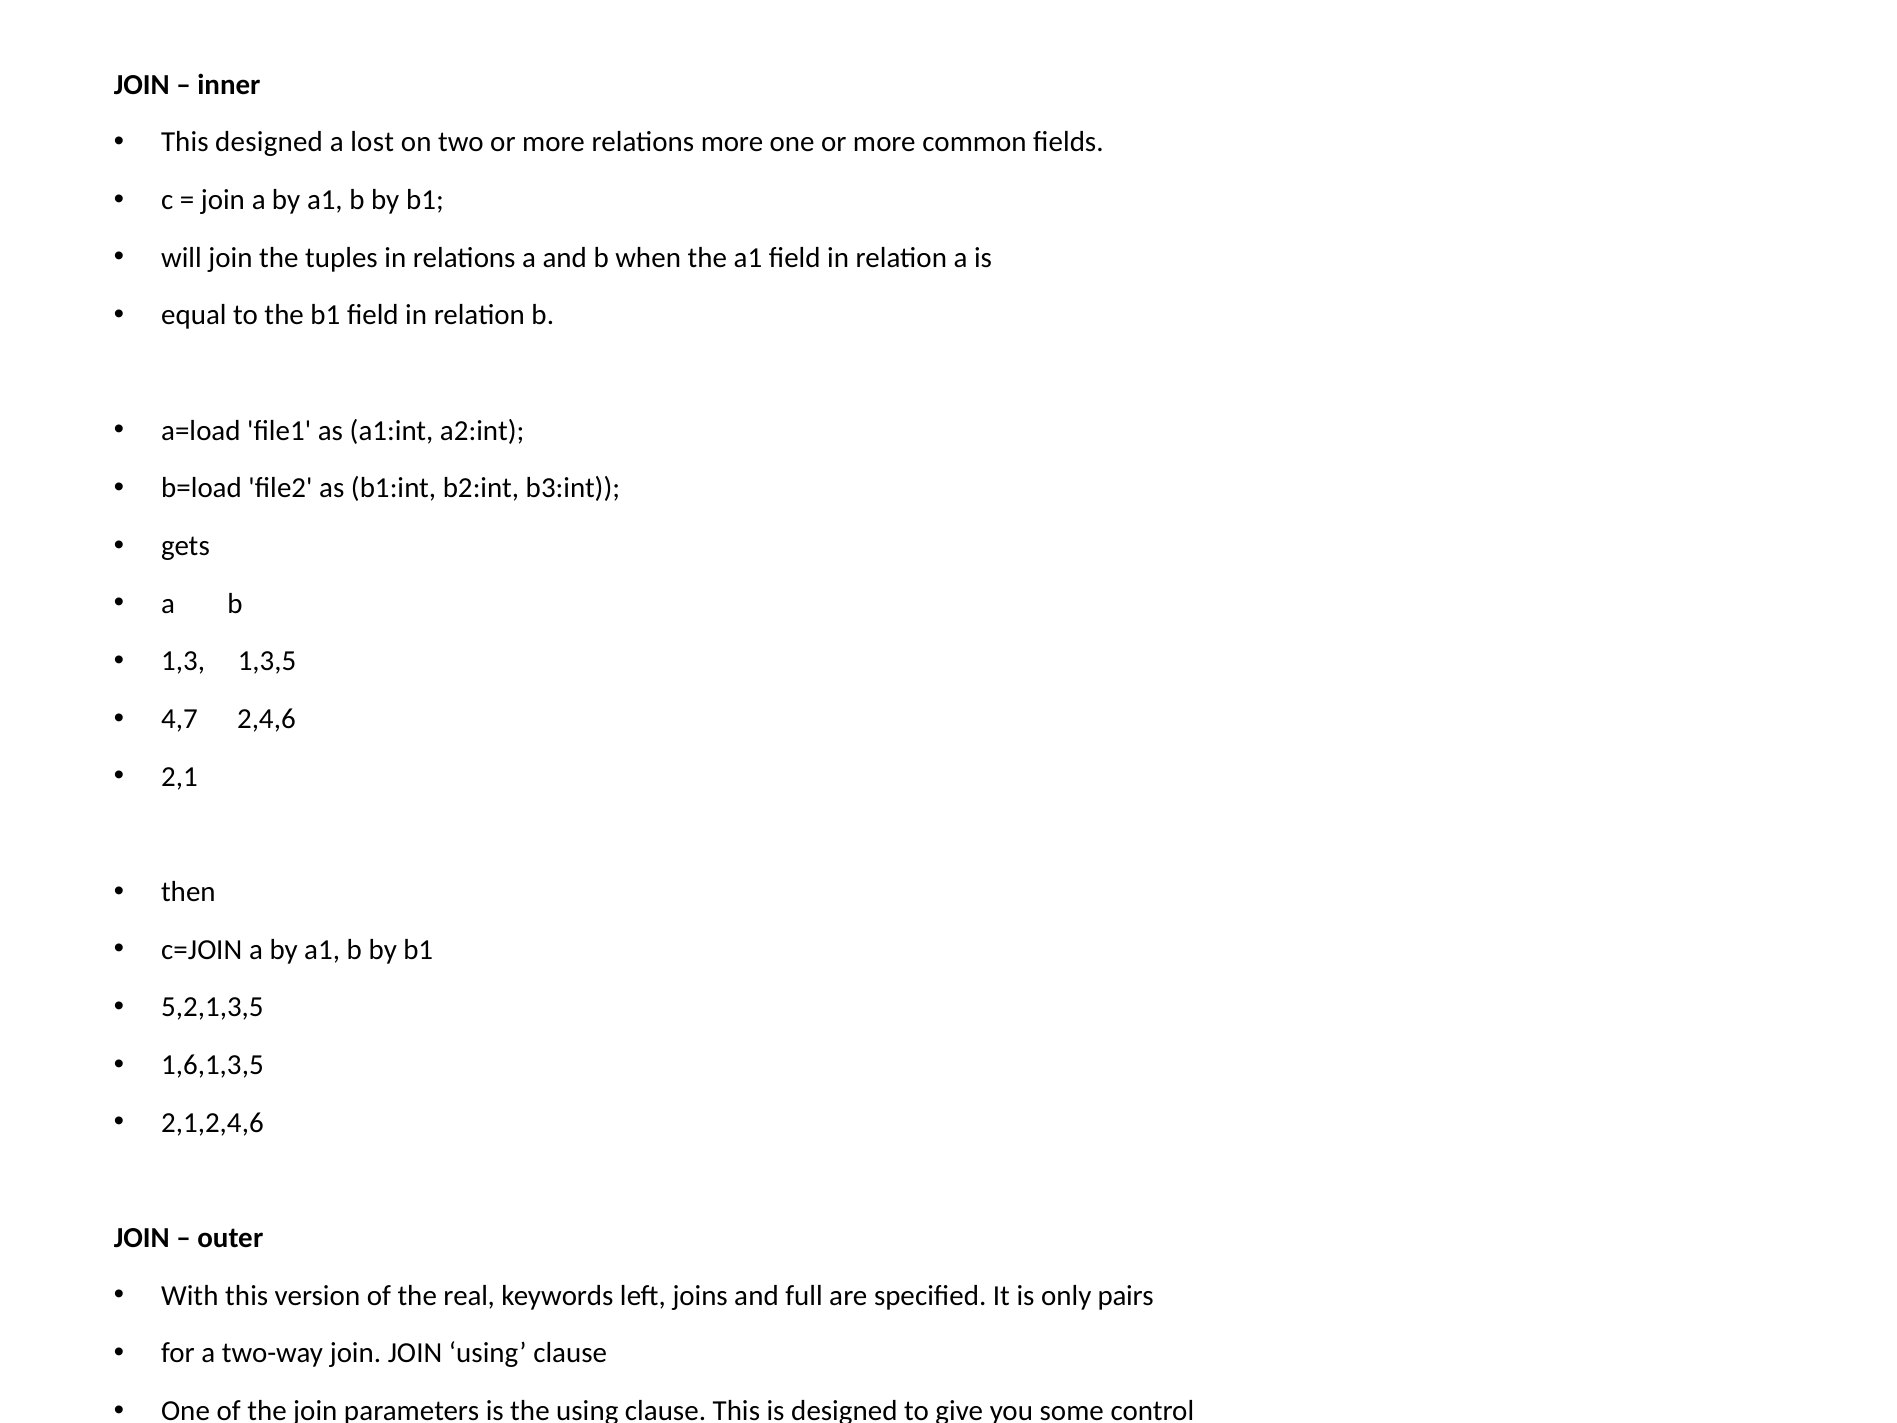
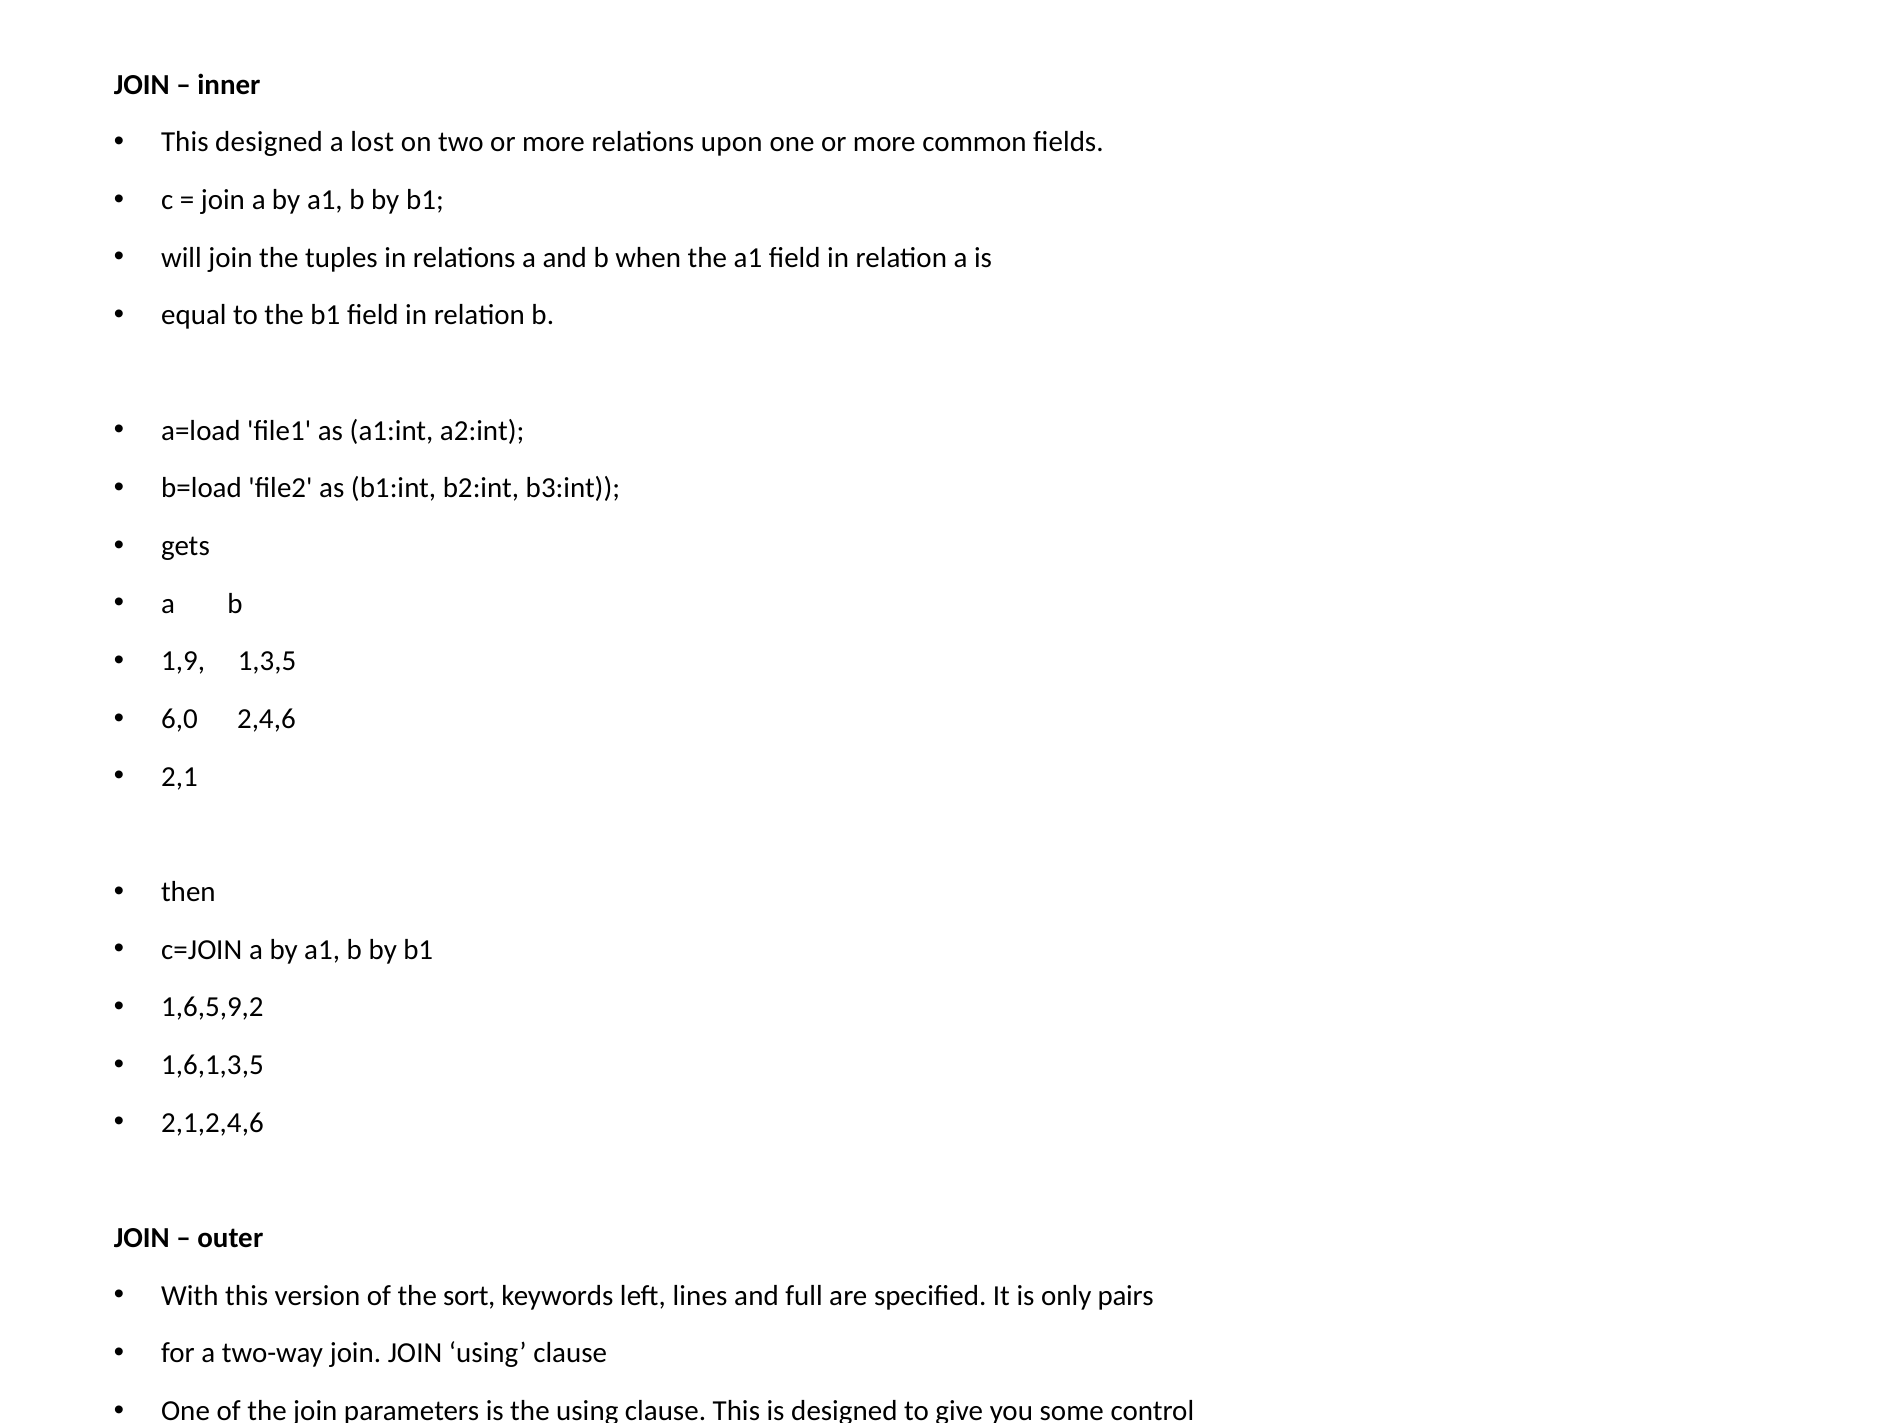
relations more: more -> upon (732, 142)
1,3: 1,3 -> 1,9 (183, 661)
4,7: 4,7 -> 6,0 (179, 719)
5,2,1,3,5: 5,2,1,3,5 -> 1,6,5,9,2 (212, 1007)
real: real -> sort (469, 1295)
left joins: joins -> lines (700, 1295)
